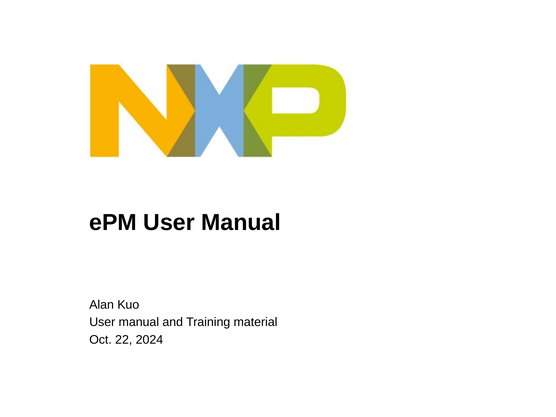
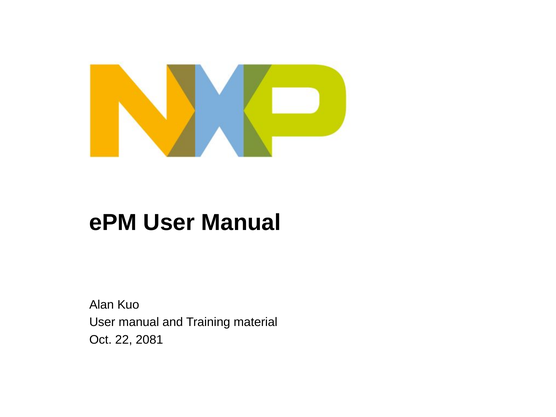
2024: 2024 -> 2081 (149, 340)
